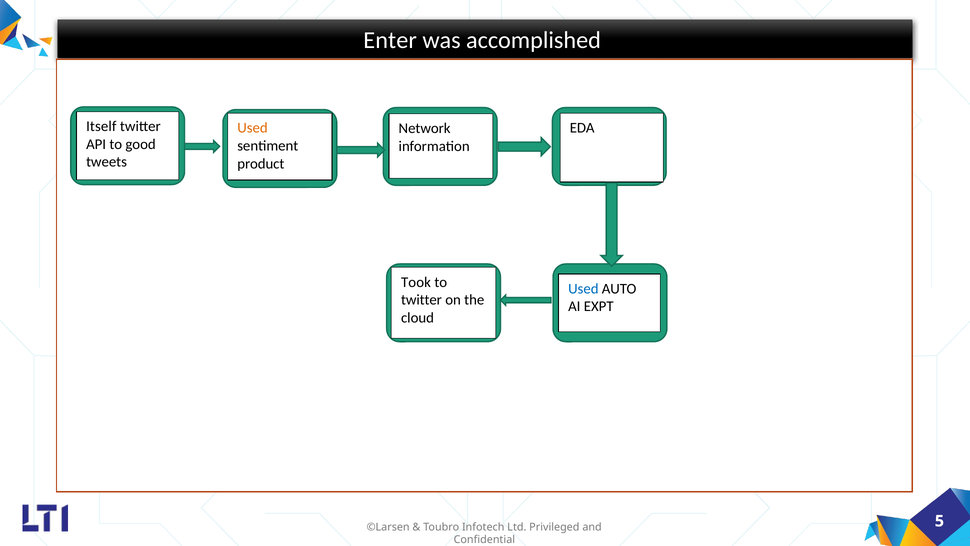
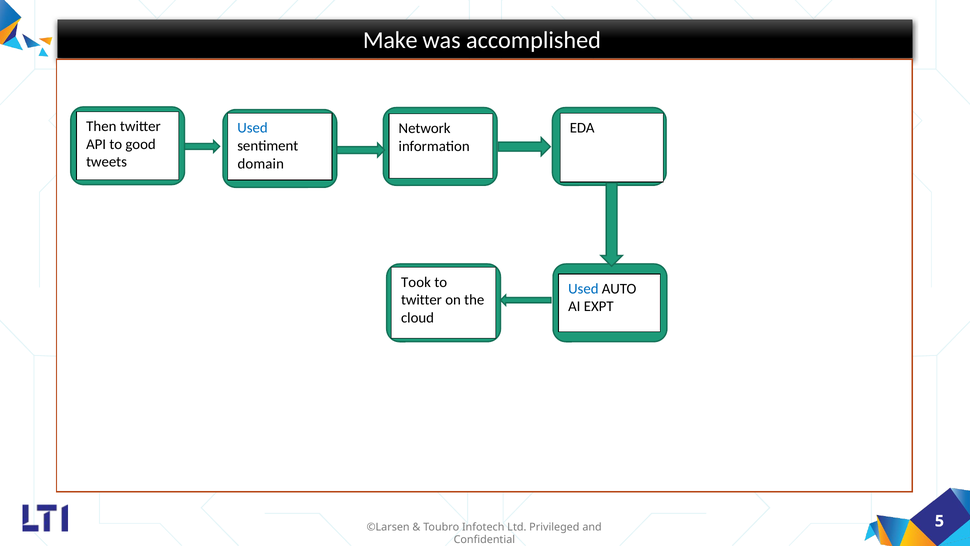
Enter: Enter -> Make (390, 40)
Itself: Itself -> Then (101, 126)
Used colour: orange -> blue (253, 128)
product: product -> domain (261, 164)
